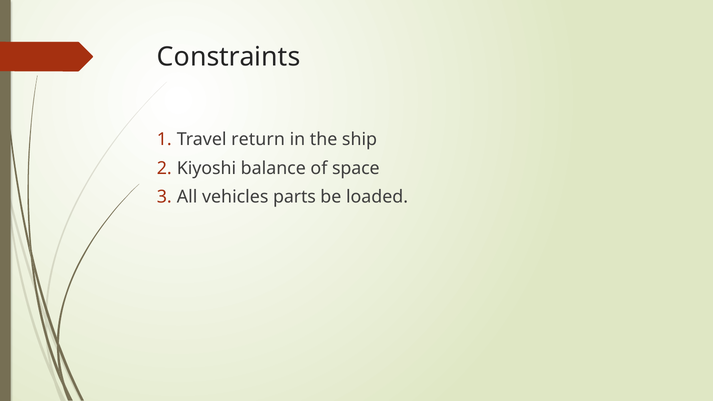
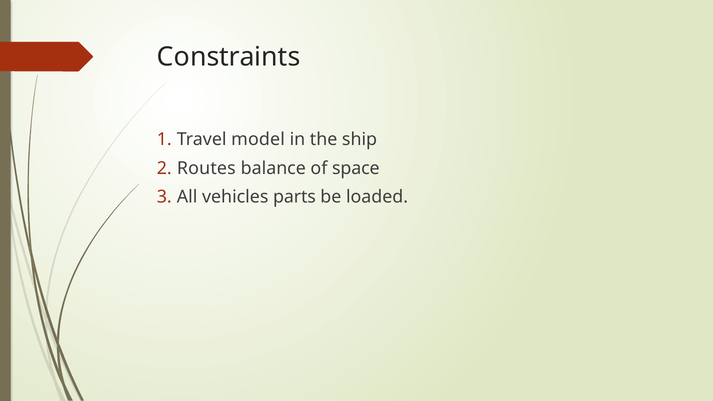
return: return -> model (258, 139)
Kiyoshi: Kiyoshi -> Routes (206, 168)
